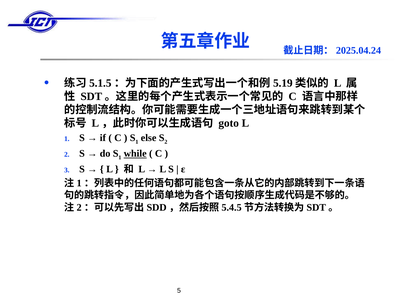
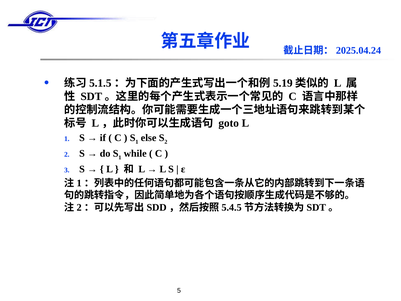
while underline: present -> none (135, 153)
